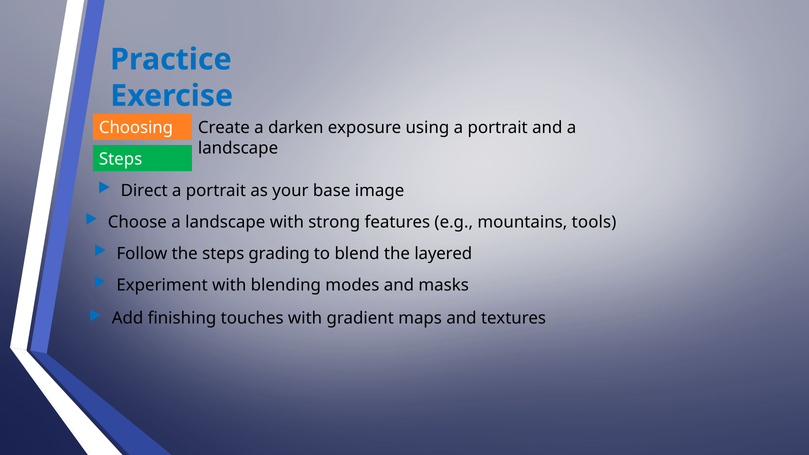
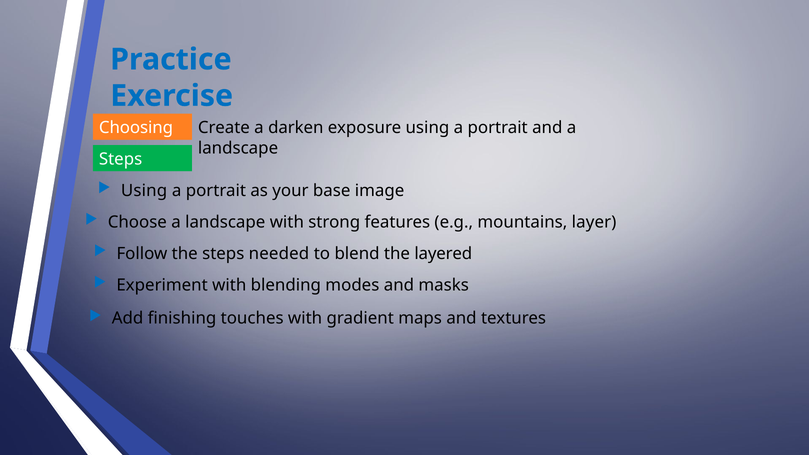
Direct: Direct -> Using (144, 191)
tools: tools -> layer (594, 222)
grading: grading -> needed (279, 254)
